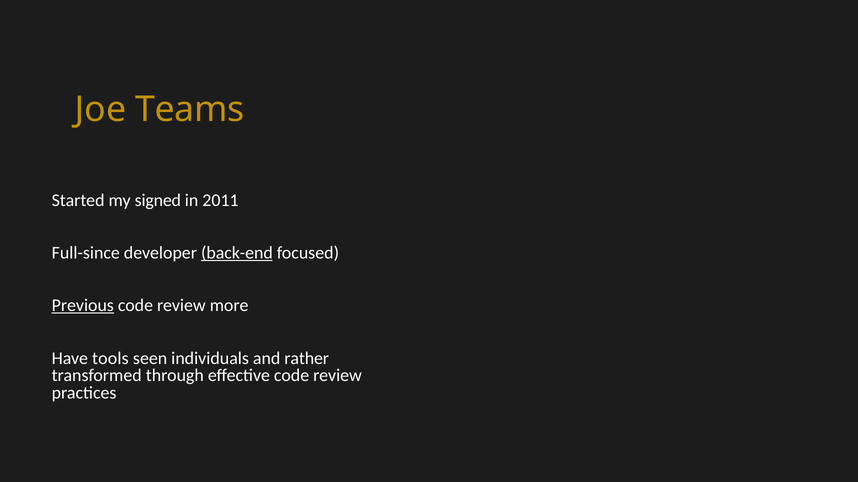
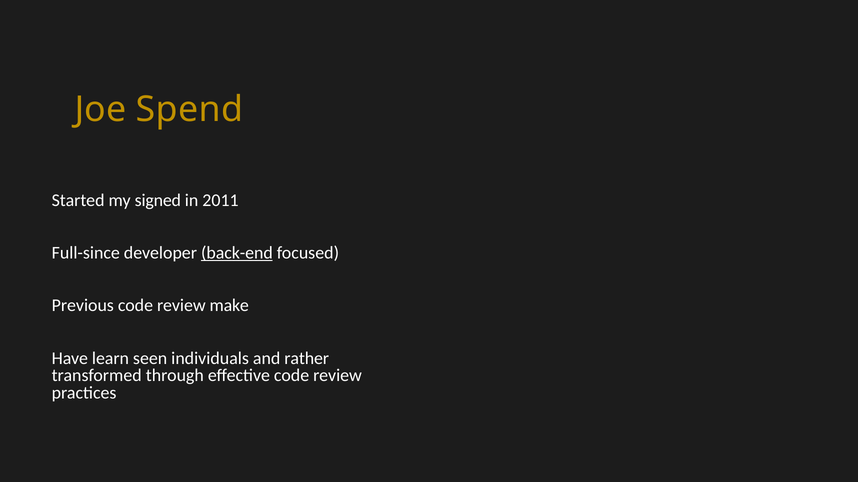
Teams: Teams -> Spend (189, 110)
Previous underline: present -> none (83, 306)
more: more -> make (229, 306)
tools: tools -> learn (110, 359)
